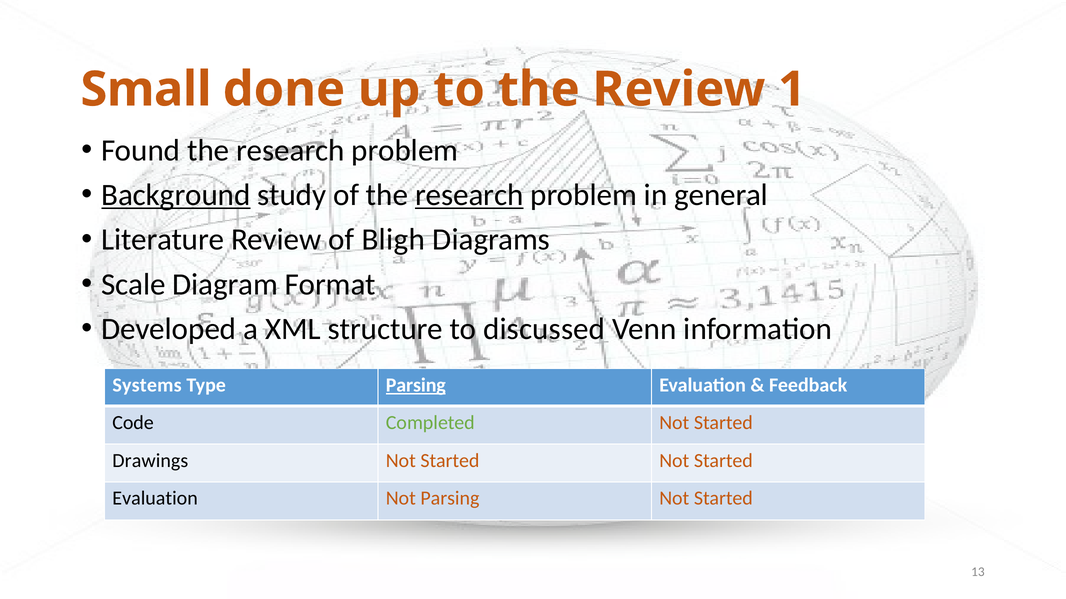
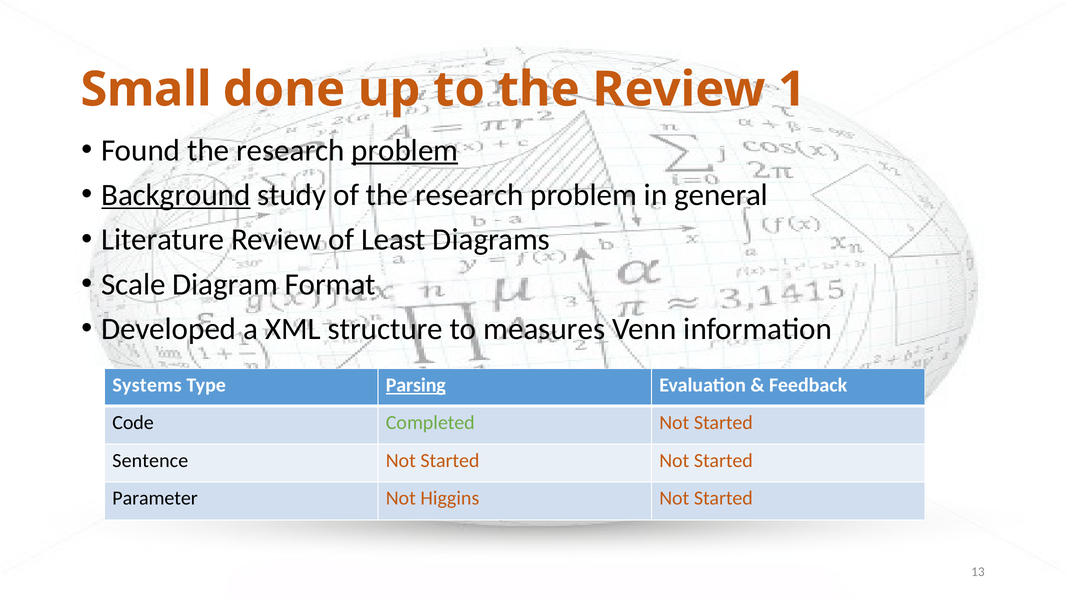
problem underline: none -> present (405, 150)
research underline: present -> none (469, 195)
Bligh: Bligh -> Least (394, 240)
discussed: discussed -> measures (544, 329)
Drawings: Drawings -> Sentence (150, 461)
Evaluation: Evaluation -> Parameter (155, 499)
Not Parsing: Parsing -> Higgins (450, 499)
